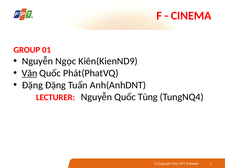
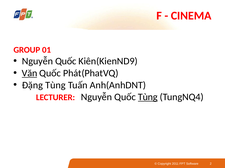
Ngọc: Ngọc -> Quốc (66, 61)
Đặng Đặng: Đặng -> Tùng (55, 85)
Tùng underline: none -> present (148, 97)
